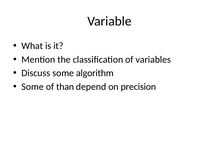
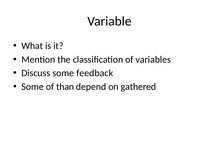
algorithm: algorithm -> feedback (95, 73)
precision: precision -> gathered (138, 87)
